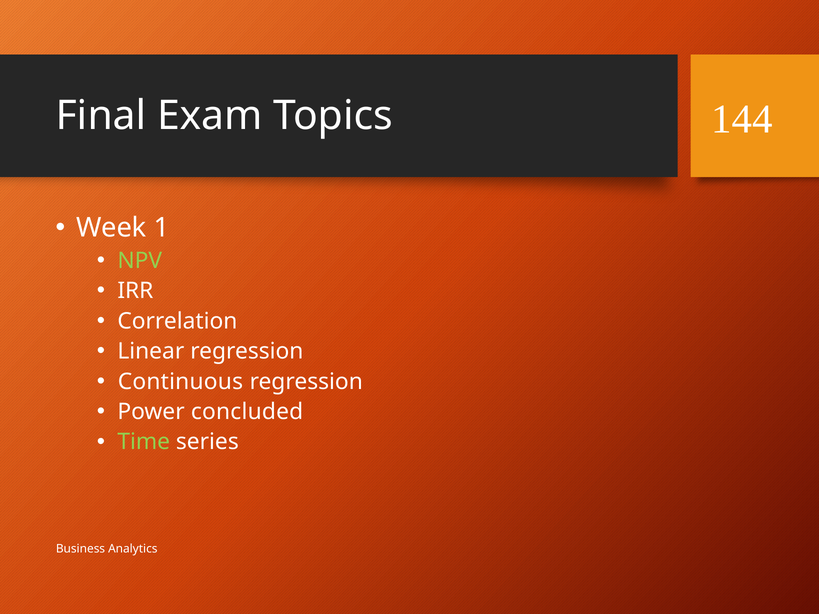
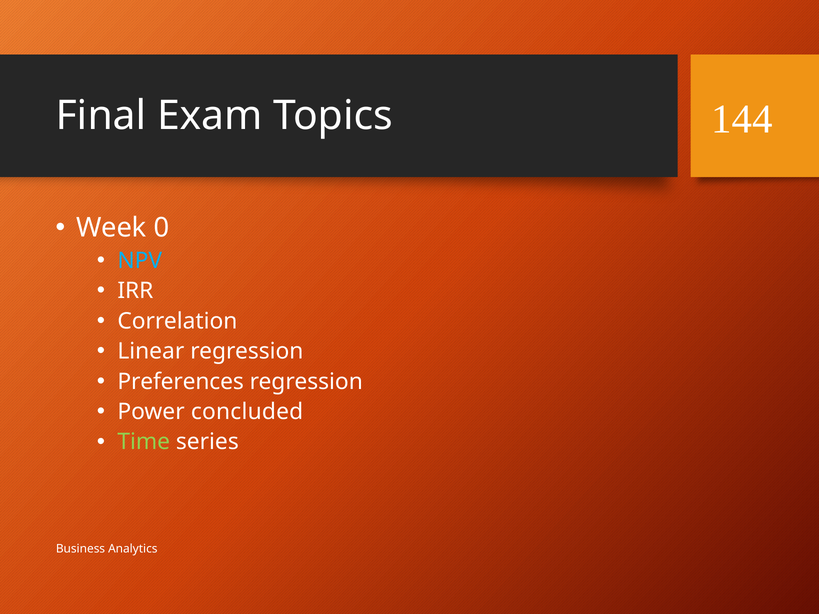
1: 1 -> 0 (161, 228)
NPV colour: light green -> light blue (140, 261)
Continuous: Continuous -> Preferences (181, 382)
